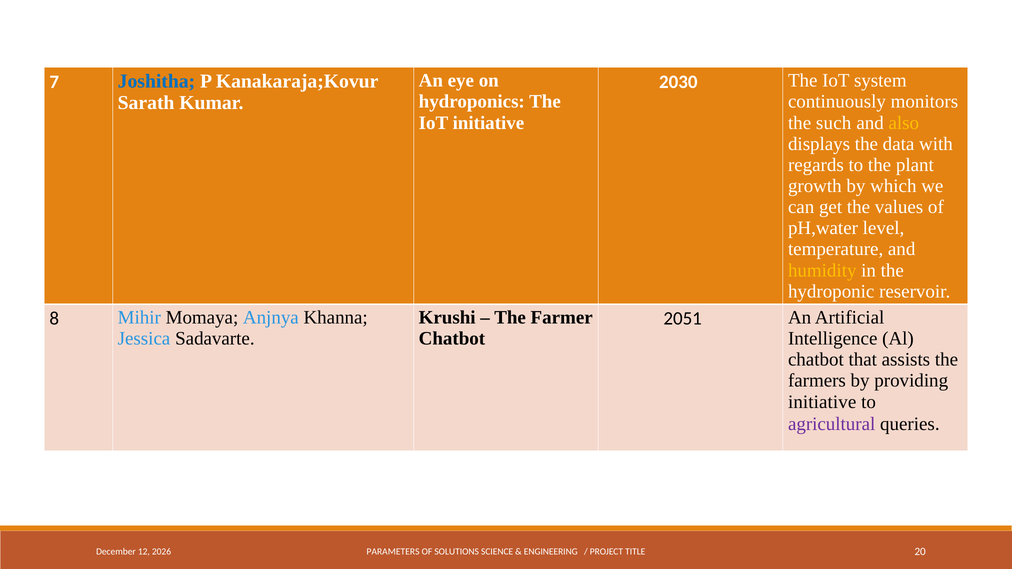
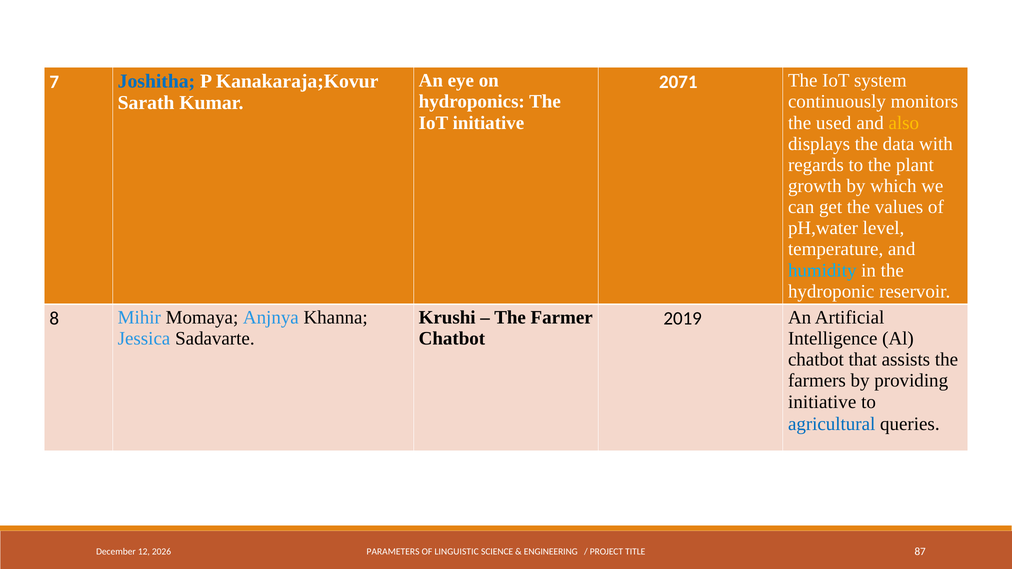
2030: 2030 -> 2071 (678, 82)
such: such -> used (834, 123)
humidity colour: yellow -> light blue (822, 270)
2051: 2051 -> 2019 (683, 319)
agricultural colour: purple -> blue (832, 424)
SOLUTIONS: SOLUTIONS -> LINGUISTIC (457, 552)
20: 20 -> 87 (920, 552)
